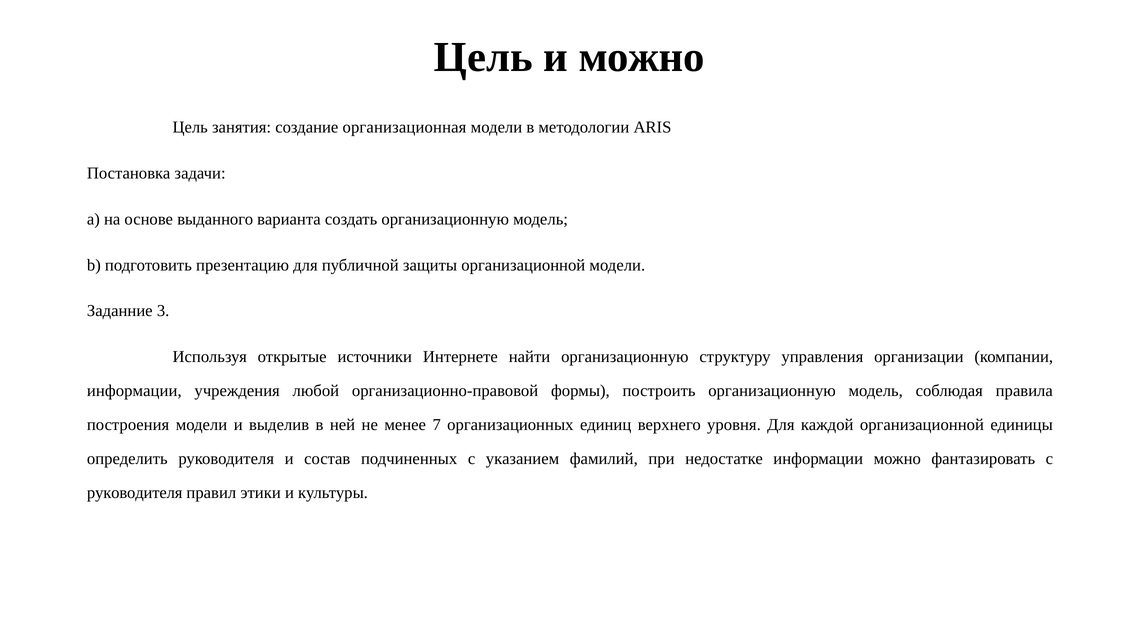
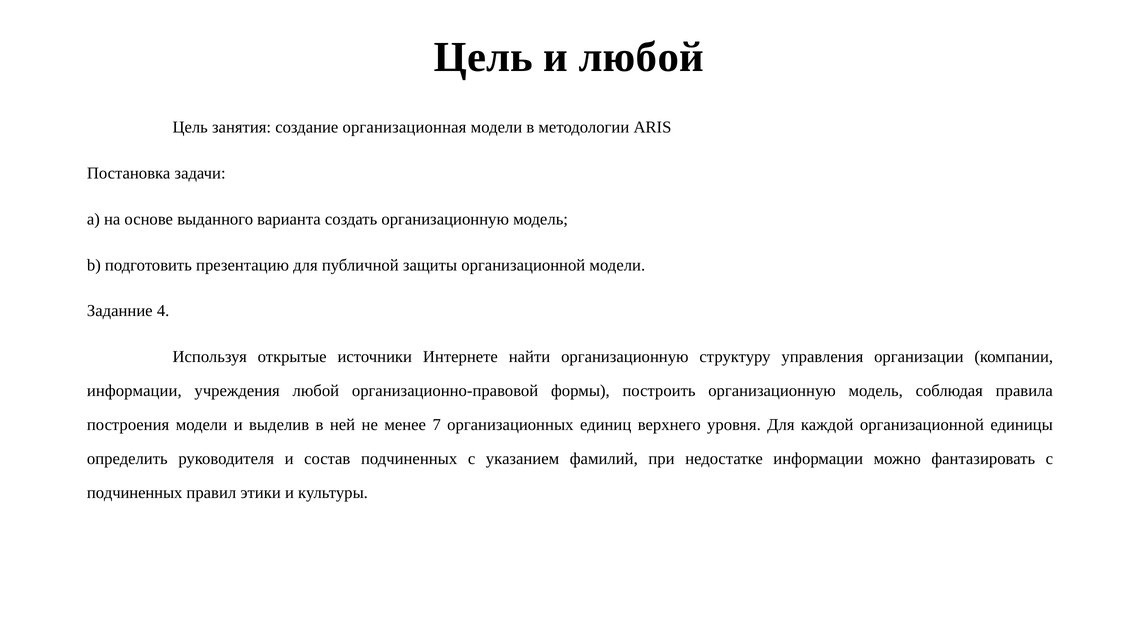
и можно: можно -> любой (641, 57)
3: 3 -> 4 (163, 311)
руководителя: руководителя -> подчиненных (135, 493)
